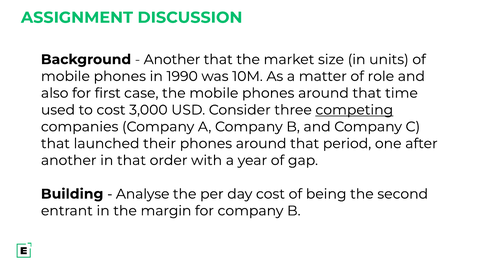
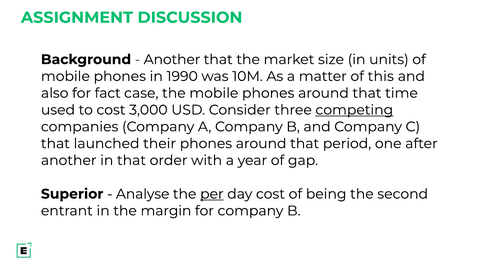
role: role -> this (381, 76)
first: first -> fact (108, 93)
Building: Building -> Superior (72, 194)
per underline: none -> present (212, 194)
